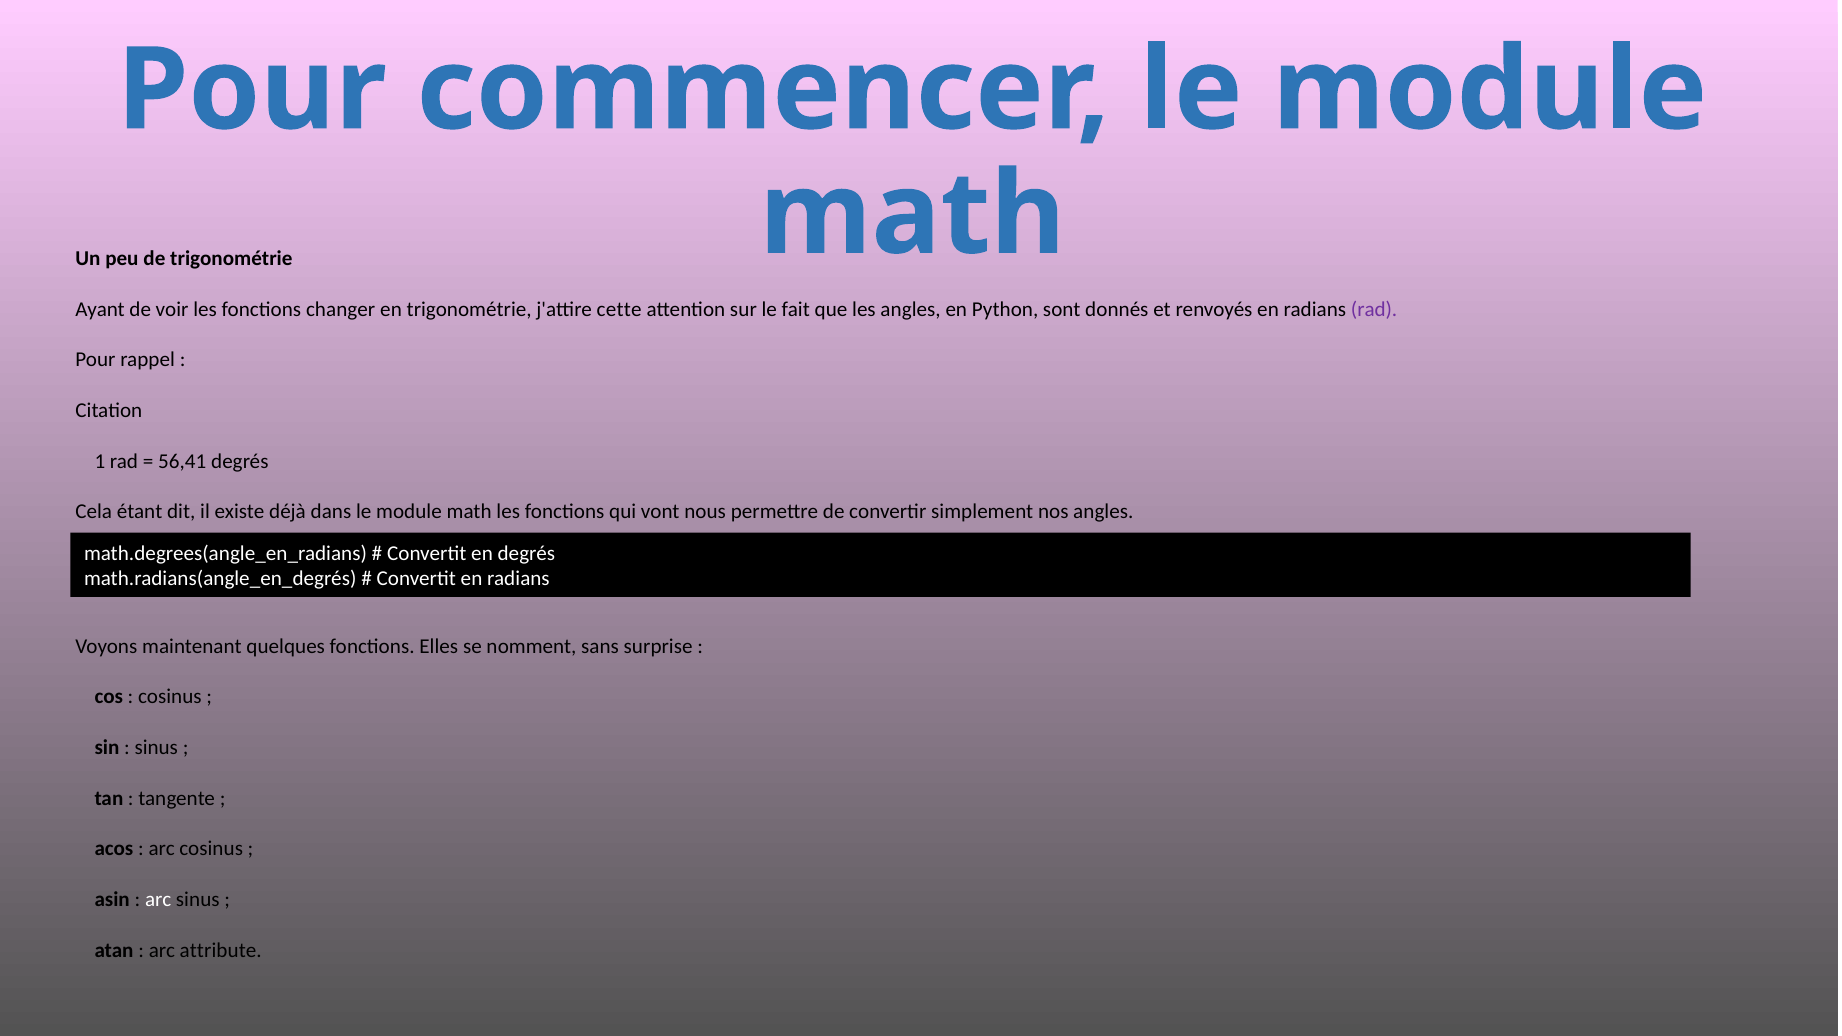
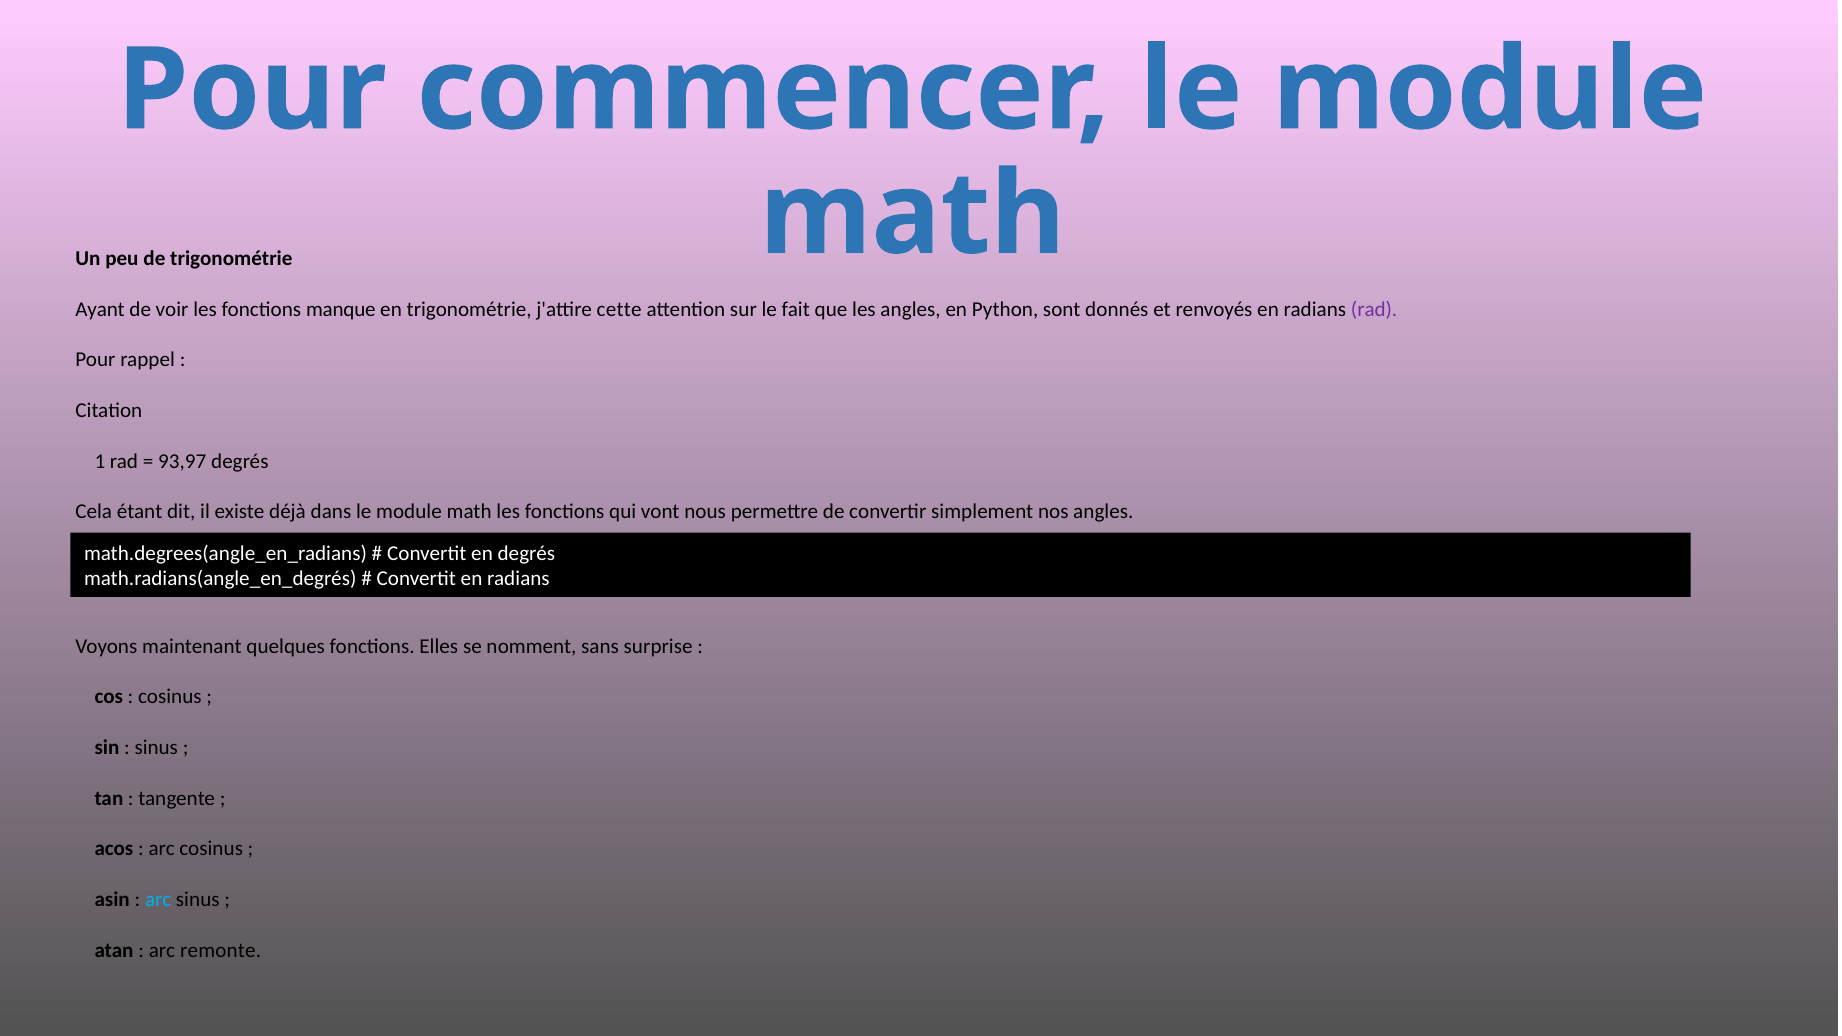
changer: changer -> manque (341, 309)
56,41: 56,41 -> 93,97 (182, 461)
arc colour: white -> light blue (158, 900)
attribute: attribute -> remonte (221, 950)
